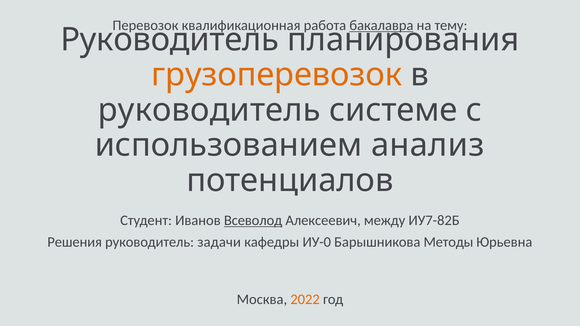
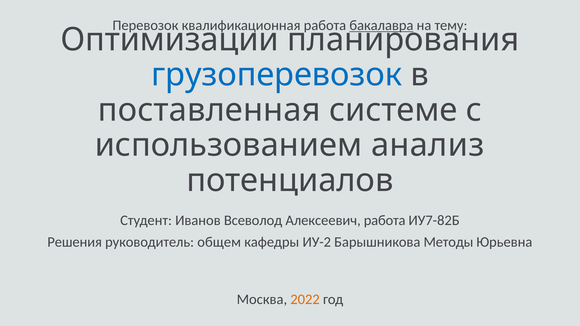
Руководитель: Руководитель -> Оптимизации (170, 40)
грузоперевозок colour: orange -> blue (277, 75)
руководитель: руководитель -> поставленная (209, 110)
Всеволод underline: present -> none (253, 221)
Алексеевич между: между -> работа (385, 221)
задачи: задачи -> общем (219, 242)
ИУ-0: ИУ-0 -> ИУ-2 (317, 242)
